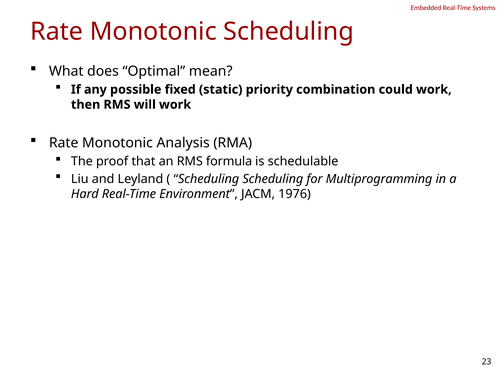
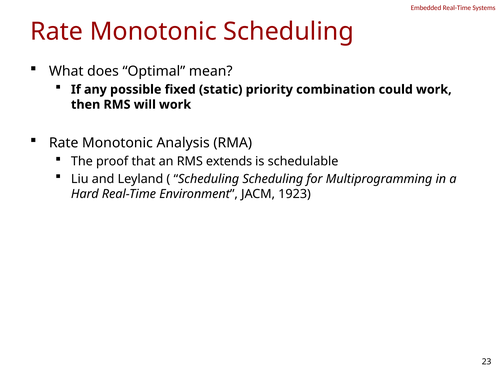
formula: formula -> extends (229, 161)
1976: 1976 -> 1923 (295, 194)
